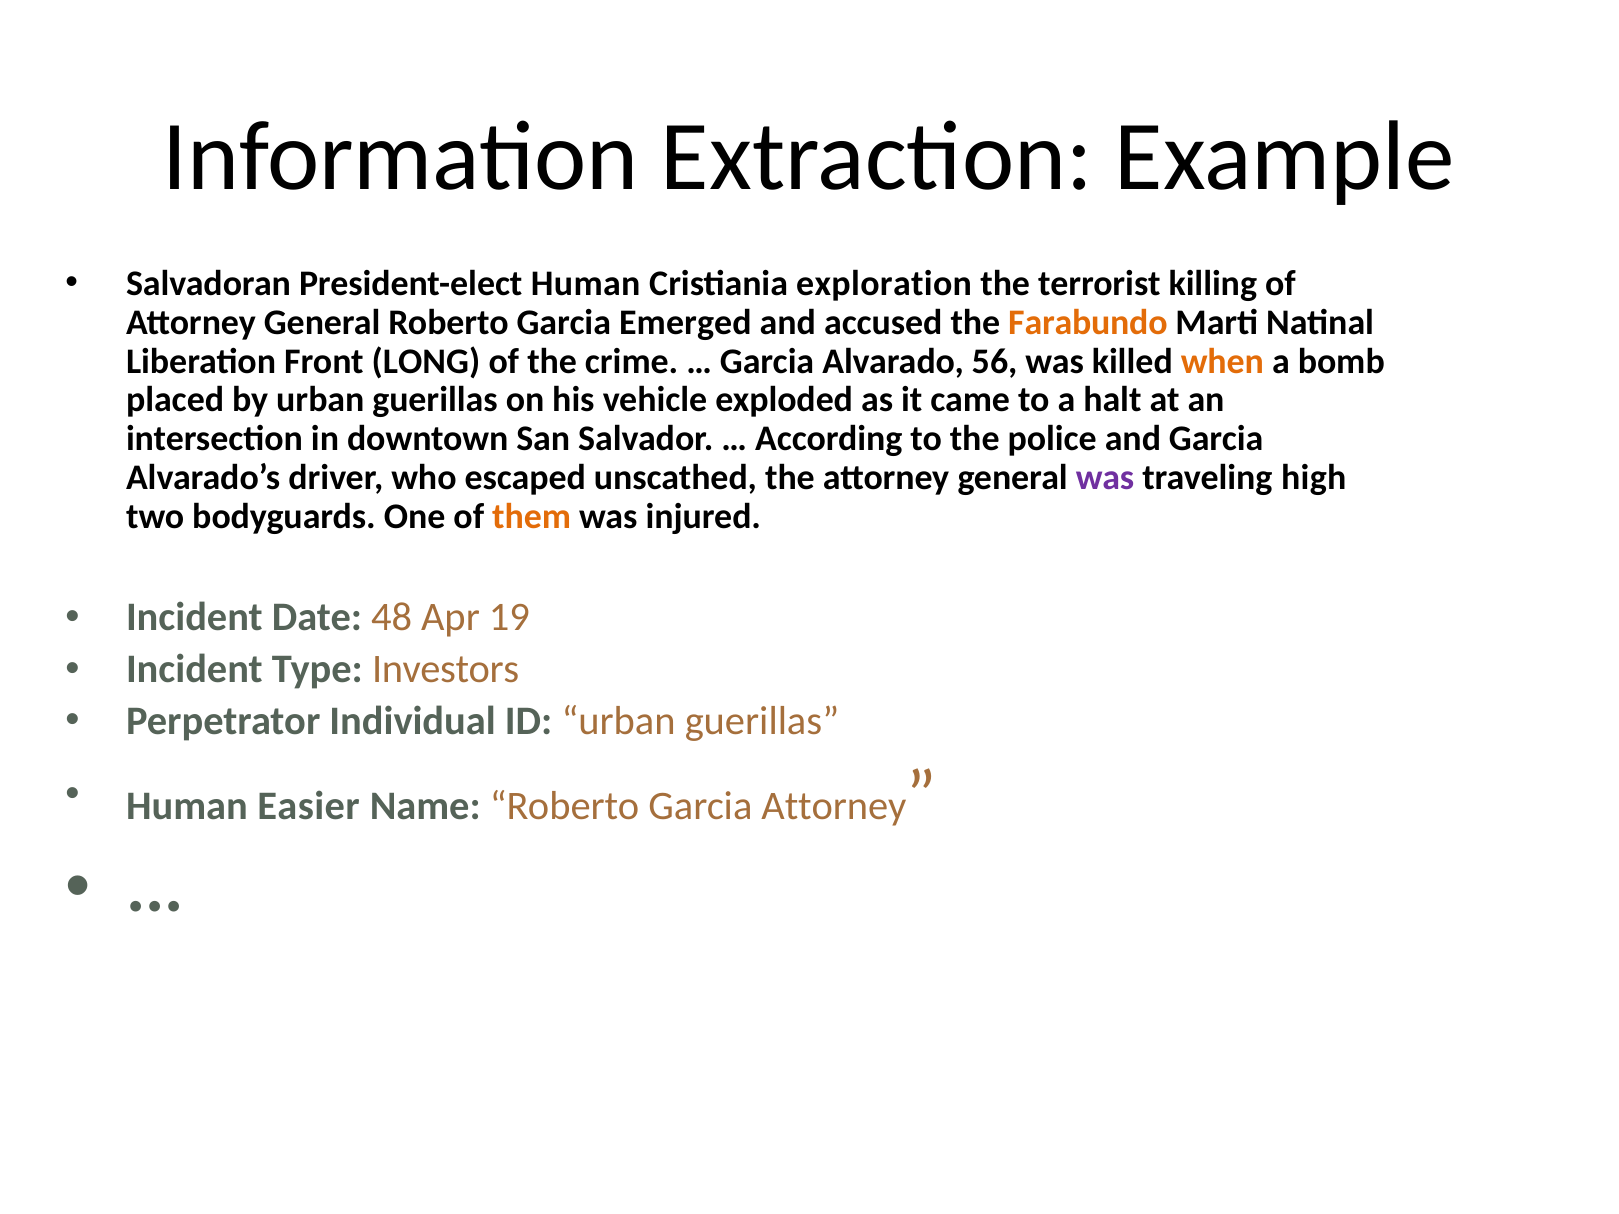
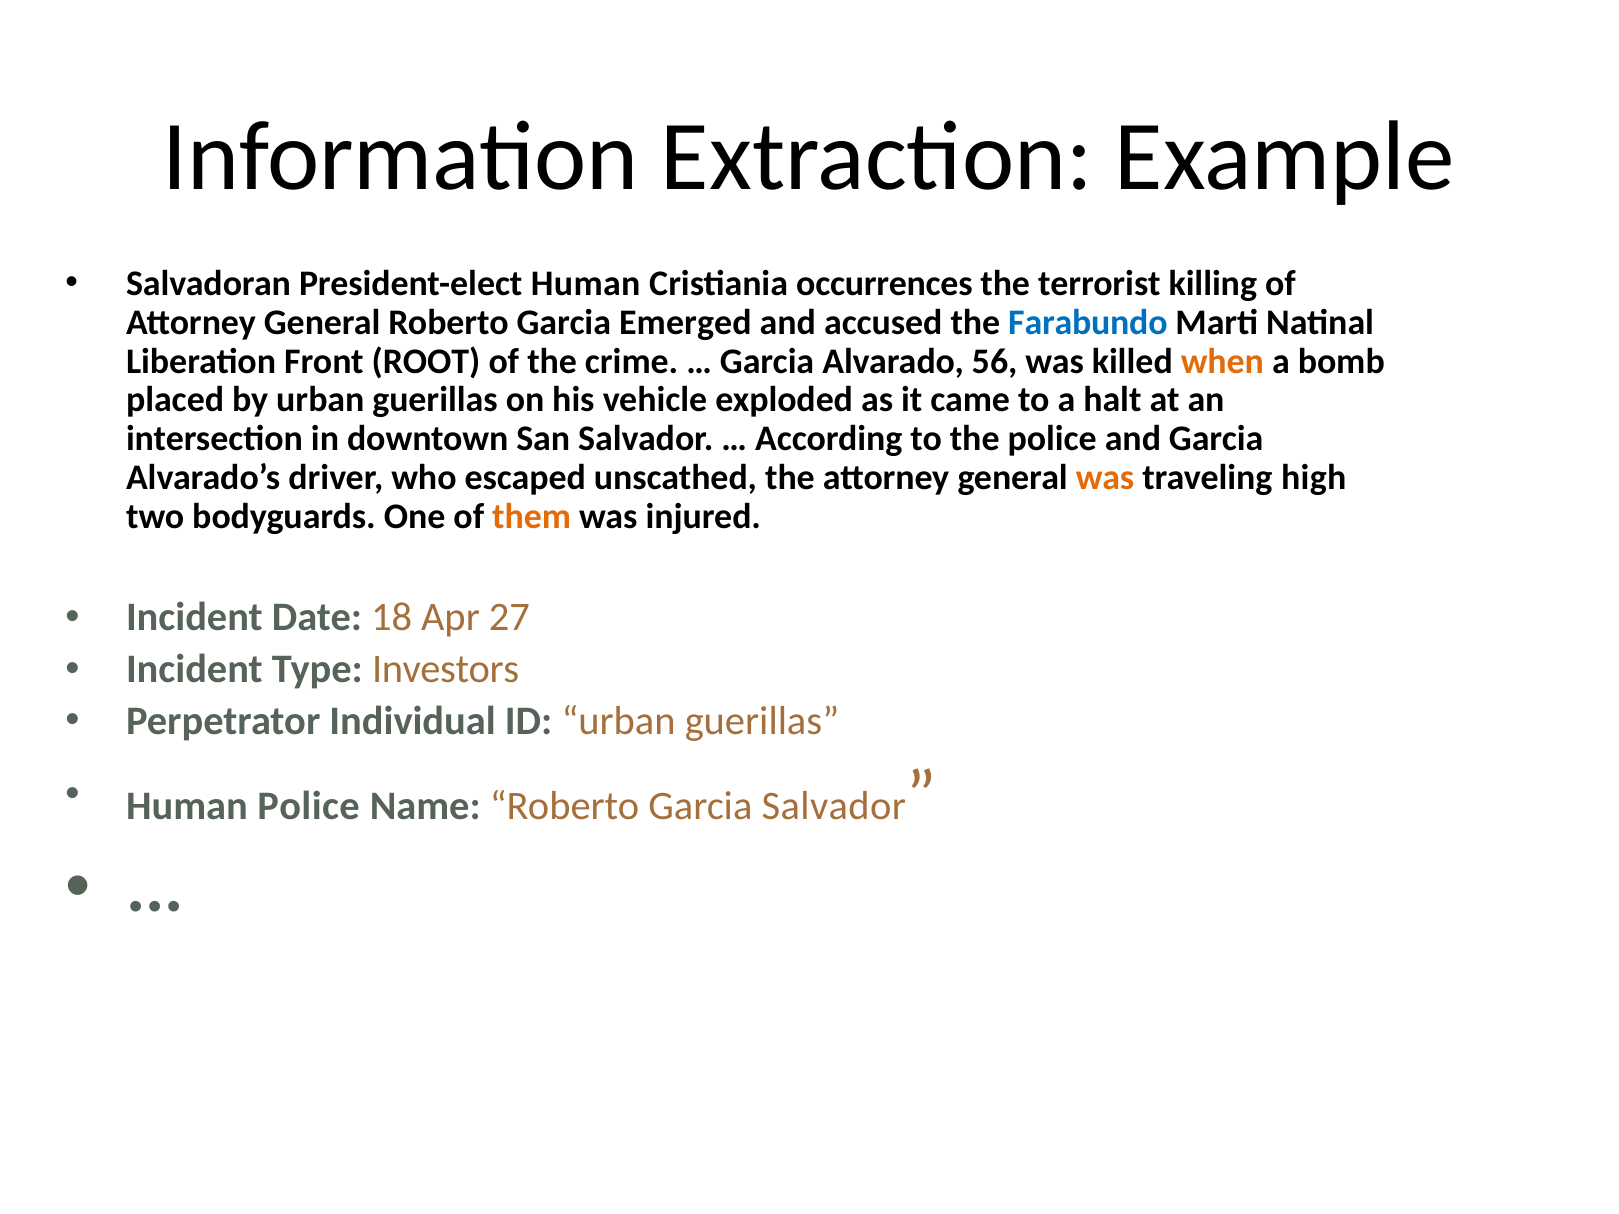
exploration: exploration -> occurrences (884, 284)
Farabundo colour: orange -> blue (1088, 322)
LONG: LONG -> ROOT (426, 361)
was colour: purple -> orange (1105, 478)
48: 48 -> 18 (392, 618)
19: 19 -> 27 (509, 618)
Human Easier: Easier -> Police (309, 807)
Garcia Attorney: Attorney -> Salvador (834, 807)
